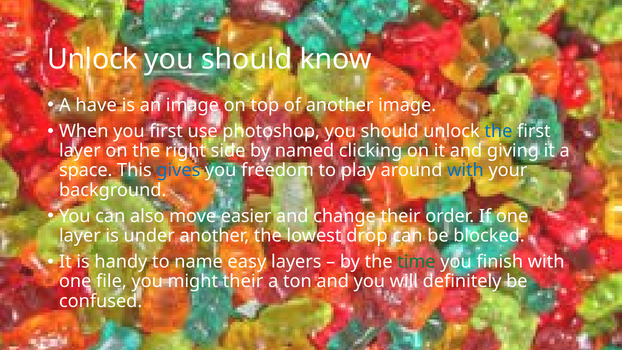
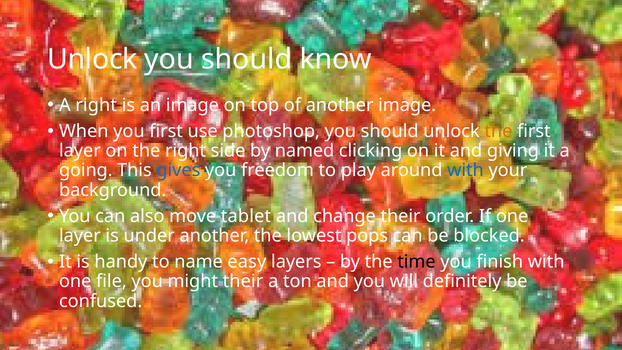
A have: have -> right (96, 105)
the colour: blue -> orange (498, 131)
space: space -> going (86, 170)
easier: easier -> tablet (246, 216)
drop: drop -> pops (367, 236)
time colour: green -> black (416, 262)
